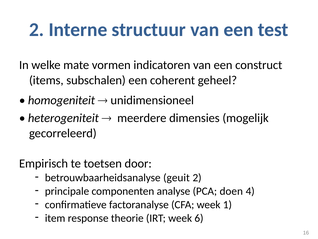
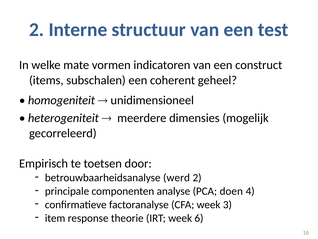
geuit: geuit -> werd (176, 177)
1: 1 -> 3 (227, 204)
